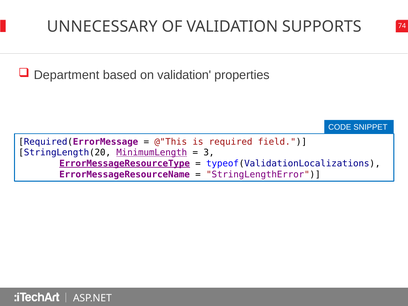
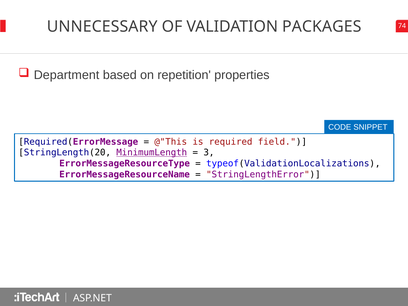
SUPPORTS: SUPPORTS -> PACKAGES (322, 27)
on validation: validation -> repetition (184, 75)
ErrorMessageResourceType underline: present -> none (125, 164)
